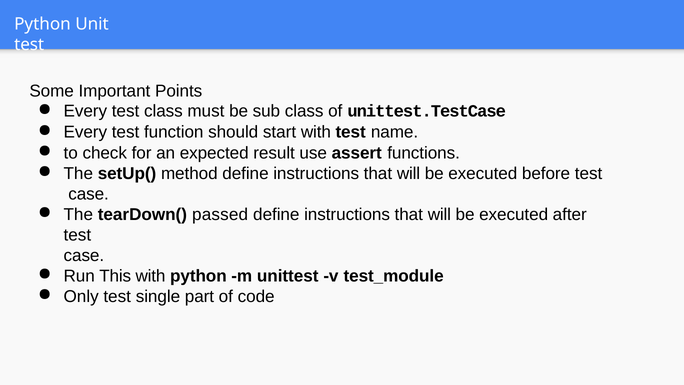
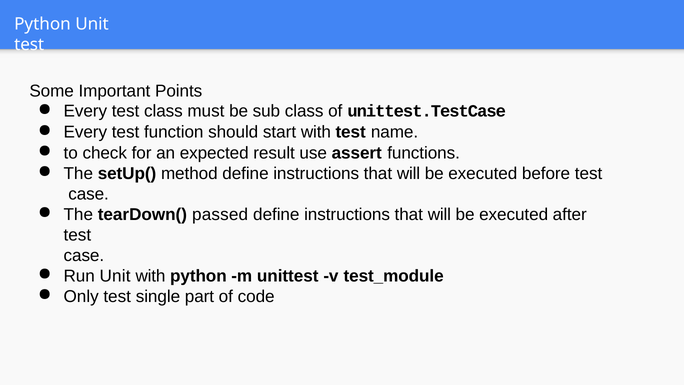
Run This: This -> Unit (115, 276)
